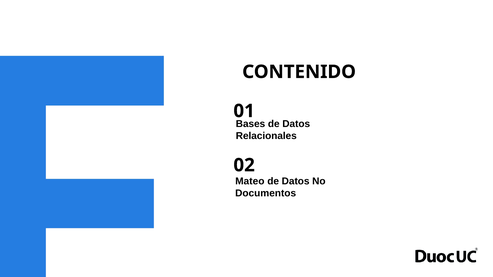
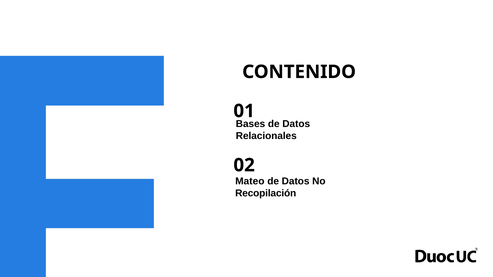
Documentos: Documentos -> Recopilación (266, 193)
